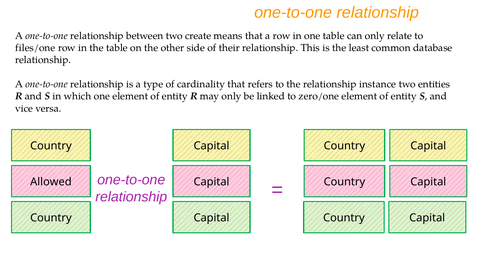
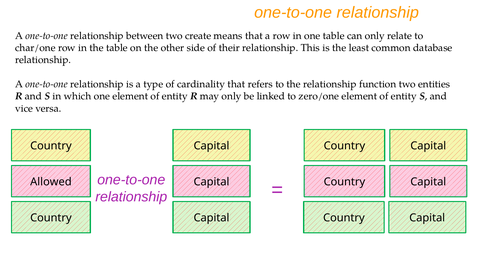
files/one: files/one -> char/one (35, 48)
instance: instance -> function (378, 84)
